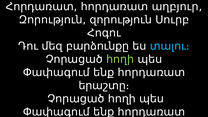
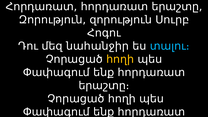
աղբյուր: աղբյուր -> երաշտը (177, 7)
բարձունքը: բարձունքը -> նահանջիր (97, 46)
հողի colour: light green -> yellow (120, 59)
